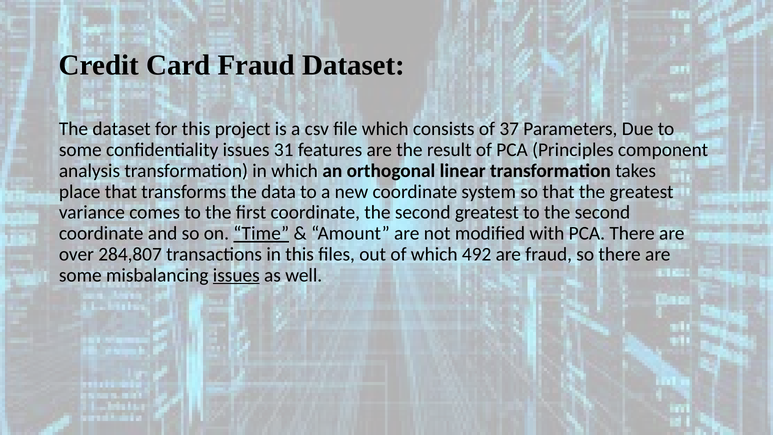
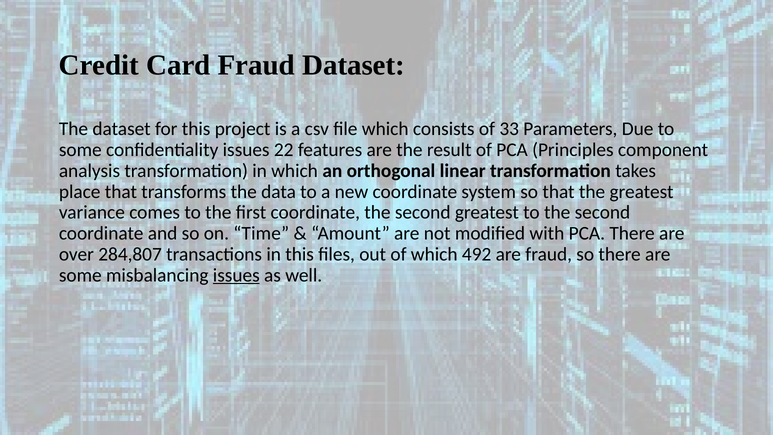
37: 37 -> 33 (509, 129)
31: 31 -> 22 (284, 150)
Time underline: present -> none (261, 233)
